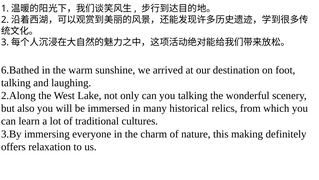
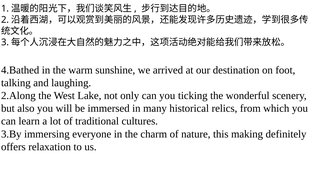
6.Bathed: 6.Bathed -> 4.Bathed (20, 70)
you talking: talking -> ticking (193, 95)
